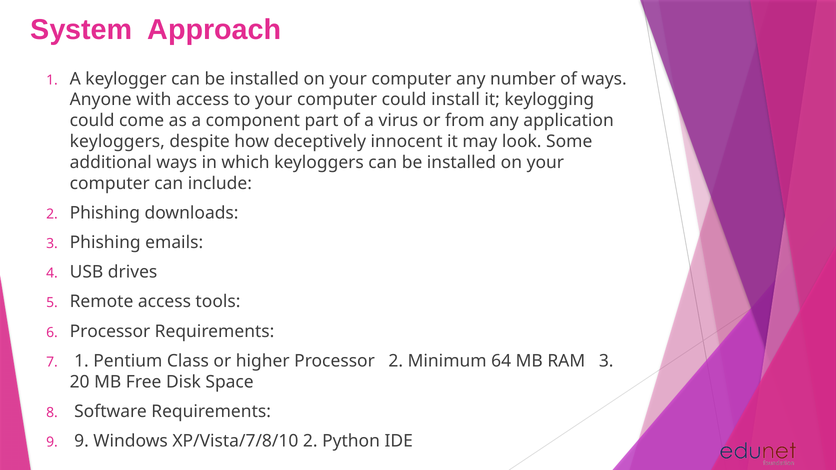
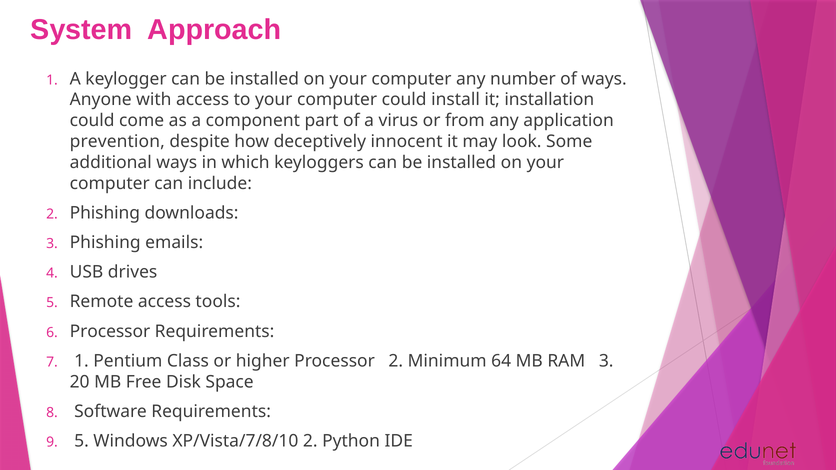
keylogging: keylogging -> installation (549, 100)
keyloggers: keyloggers -> prevention (117, 142)
9: 9 -> 5 (81, 441)
